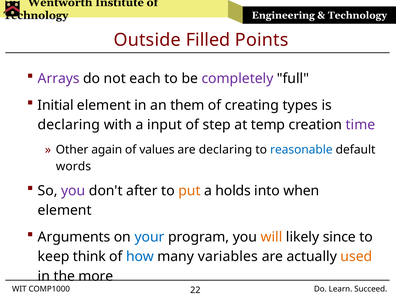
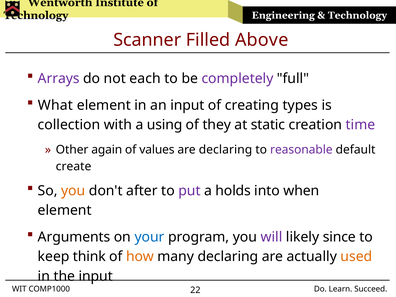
Outside: Outside -> Scanner (147, 40)
Points: Points -> Above (262, 40)
Initial: Initial -> What (55, 105)
an them: them -> input (187, 105)
declaring: declaring -> collection (69, 125)
input: input -> using (165, 125)
step: step -> they (217, 125)
temp: temp -> static (268, 125)
reasonable colour: blue -> purple (301, 150)
words: words -> create (74, 166)
you colour: purple -> orange (73, 191)
put colour: orange -> purple (189, 191)
will colour: orange -> purple (271, 237)
how colour: blue -> orange (140, 257)
many variables: variables -> declaring (228, 257)
the more: more -> input (96, 276)
